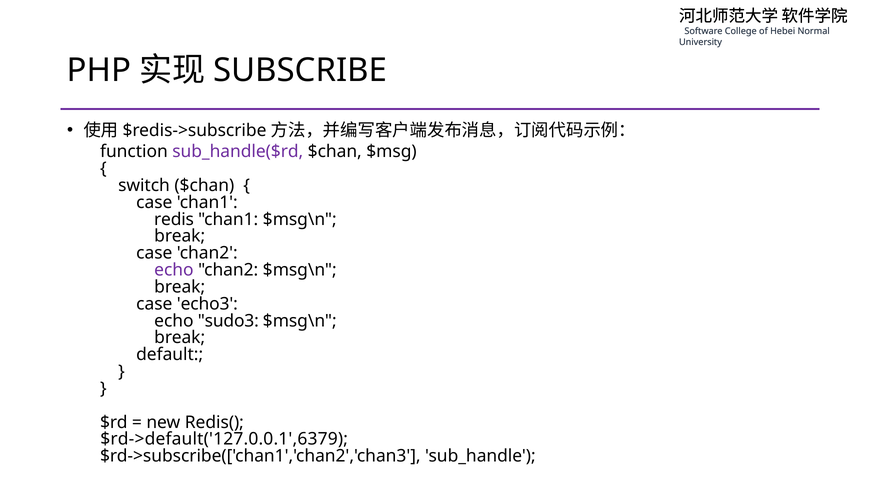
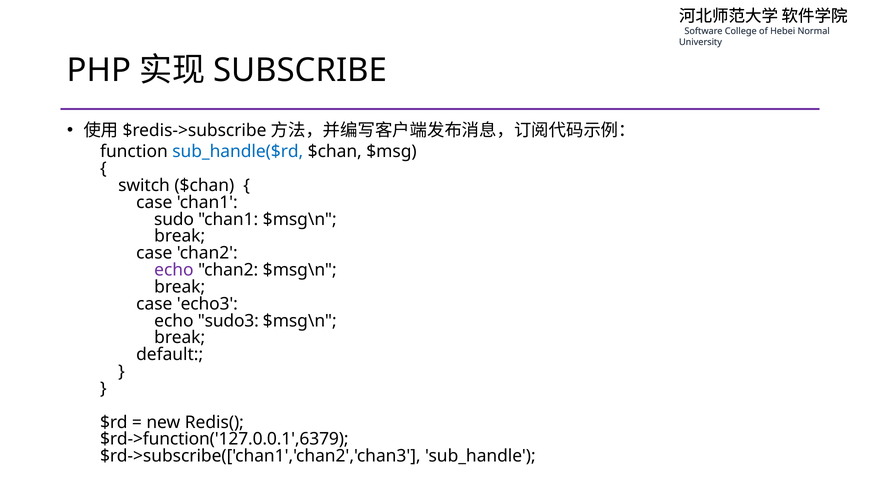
sub_handle($rd colour: purple -> blue (238, 152)
redis: redis -> sudo (174, 219)
$rd->default('127.0.0.1',6379: $rd->default('127.0.0.1',6379 -> $rd->function('127.0.0.1',6379 (224, 439)
